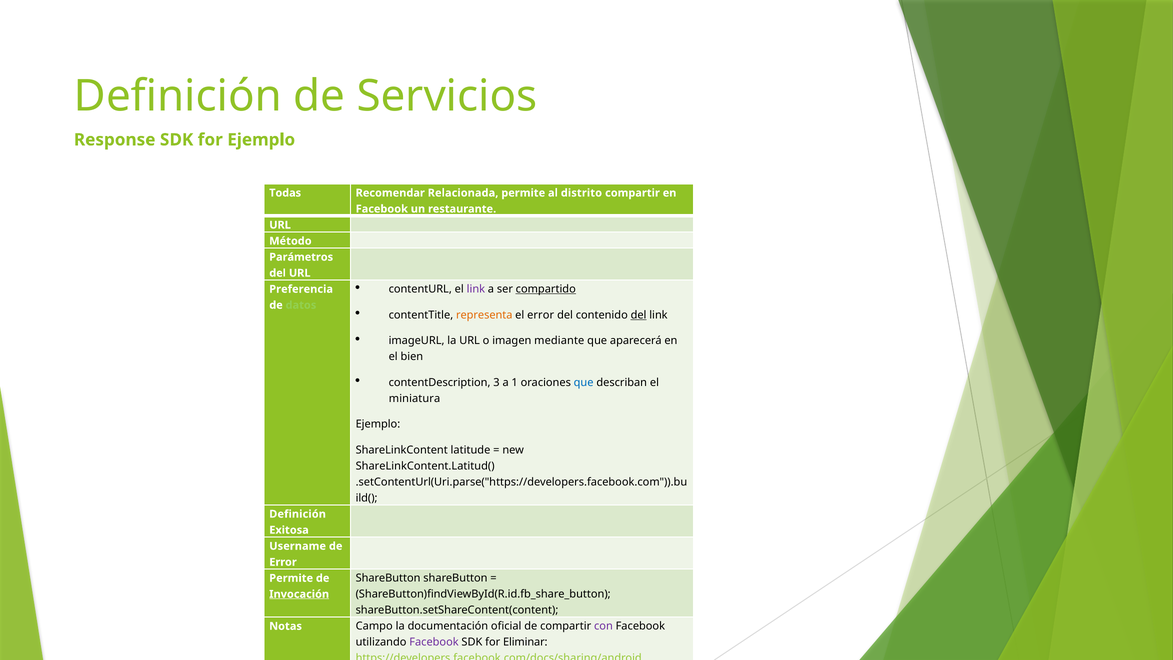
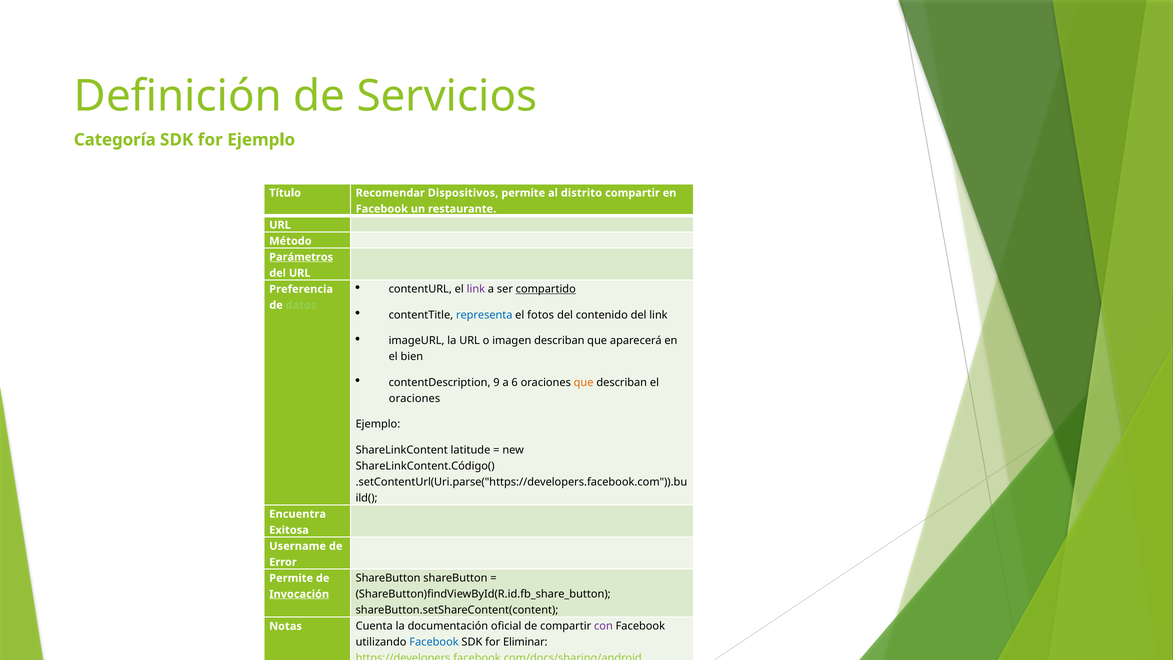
Response: Response -> Categoría (115, 140)
Todas: Todas -> Título (285, 193)
Relacionada: Relacionada -> Dispositivos (463, 193)
Parámetros underline: none -> present (301, 257)
representa colour: orange -> blue (484, 315)
el error: error -> fotos (541, 315)
del underline: present -> none (639, 315)
imagen mediante: mediante -> describan (559, 341)
3: 3 -> 9 (496, 382)
1: 1 -> 6 (515, 382)
que colour: blue -> orange (584, 382)
miniatura: miniatura -> oraciones (415, 398)
ShareLinkContent.Latitud(: ShareLinkContent.Latitud( -> ShareLinkContent.Código( (425, 466)
Definición: Definición -> Encuentra (298, 514)
Campo: Campo -> Cuenta (374, 626)
Facebook colour: purple -> blue (434, 642)
